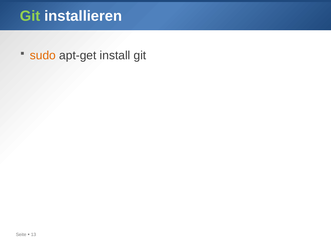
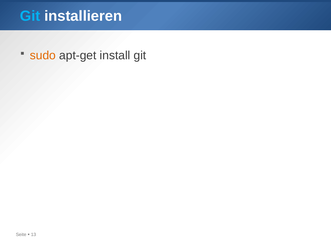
Git colour: light green -> light blue (30, 16)
